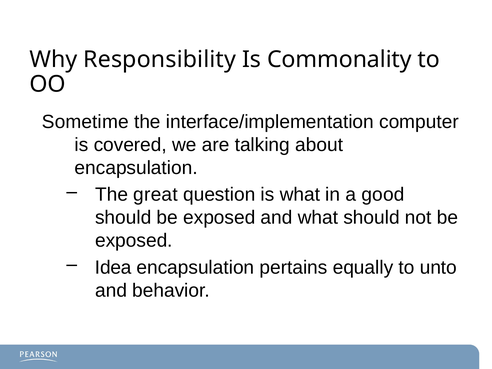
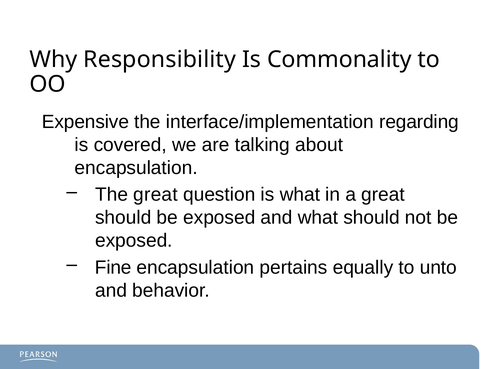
Sometime: Sometime -> Expensive (85, 122)
computer: computer -> regarding (419, 122)
a good: good -> great (383, 195)
Idea: Idea -> Fine (113, 267)
